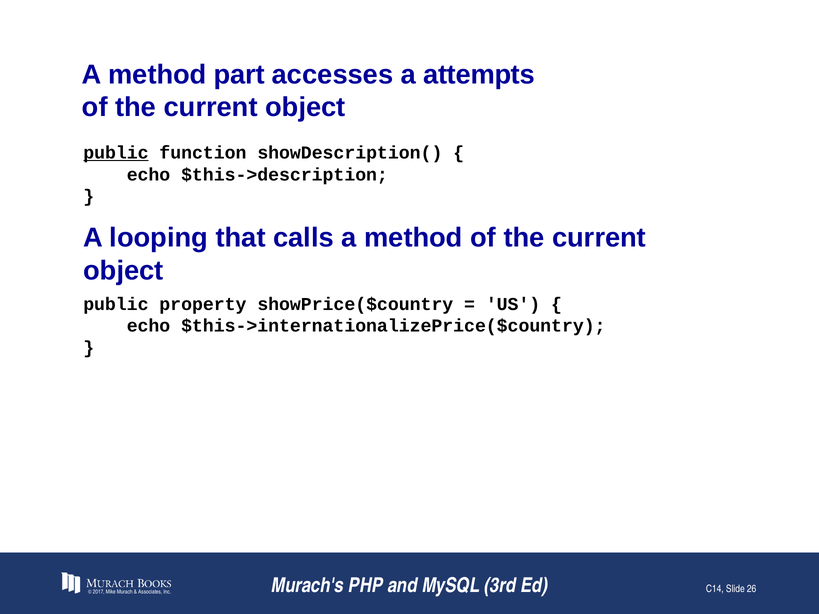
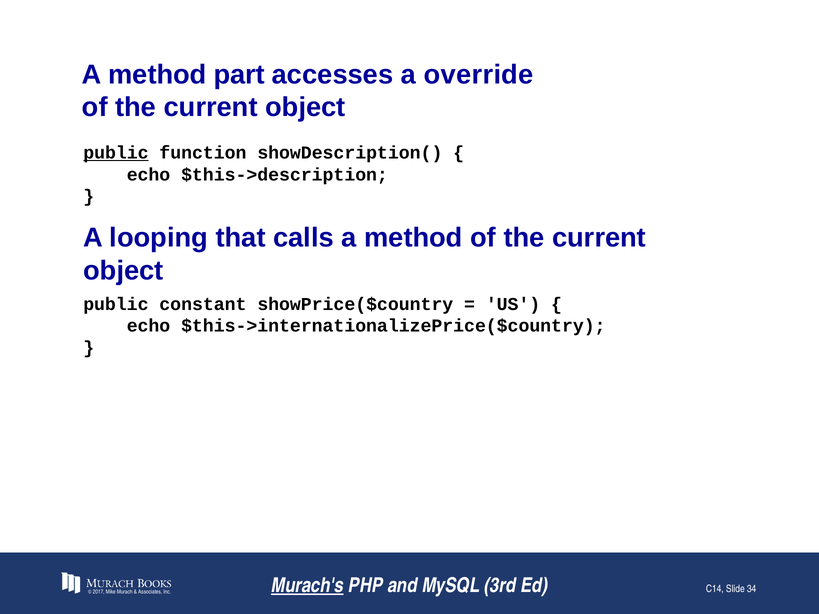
attempts: attempts -> override (479, 75)
property: property -> constant (203, 304)
Murach's underline: none -> present (307, 586)
26: 26 -> 34 (752, 589)
